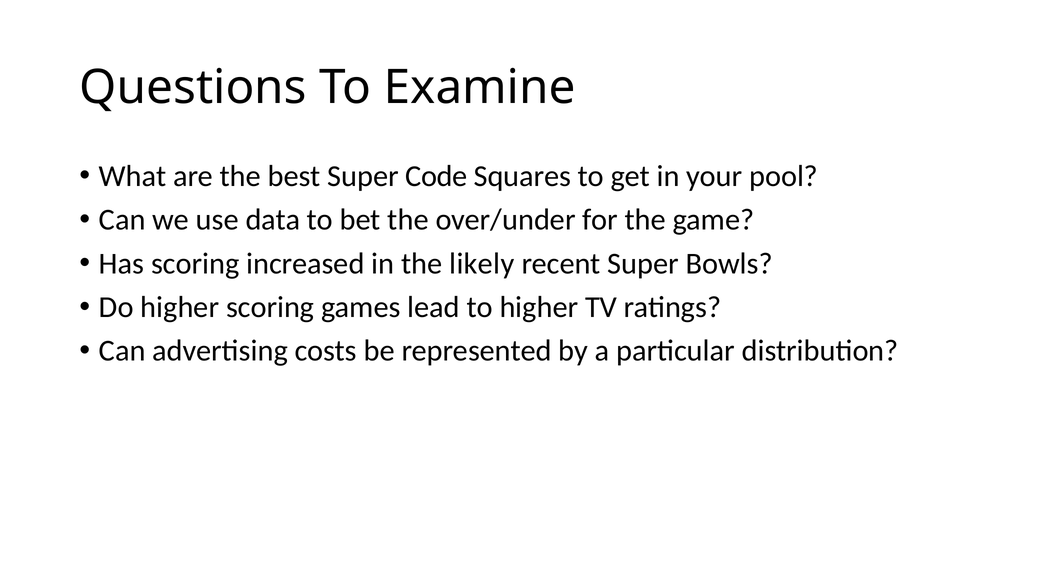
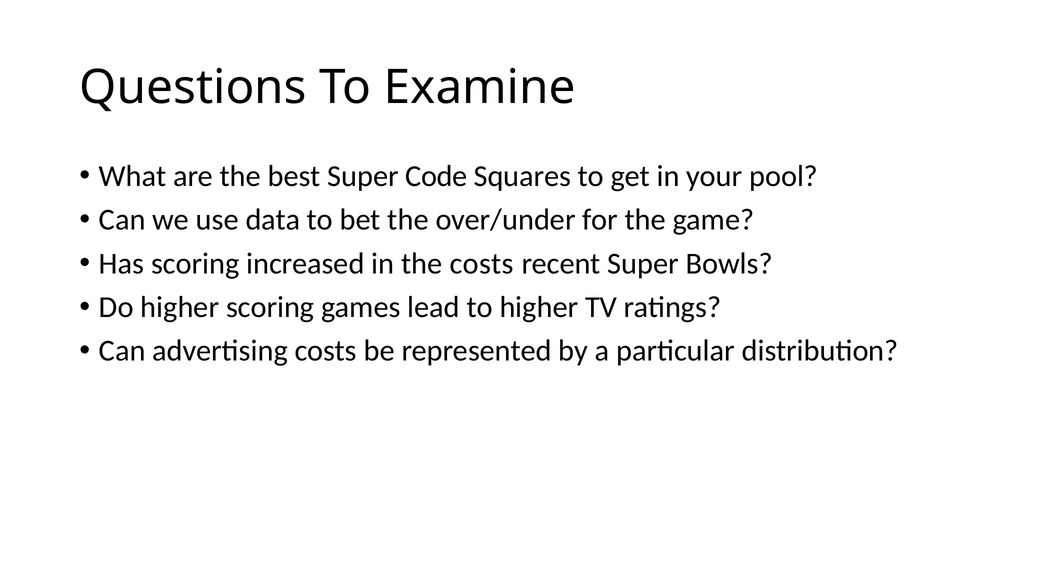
the likely: likely -> costs (482, 264)
